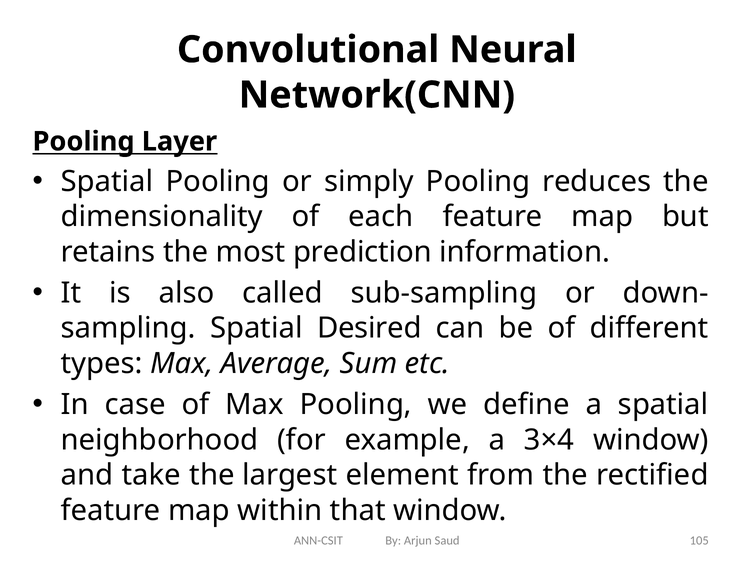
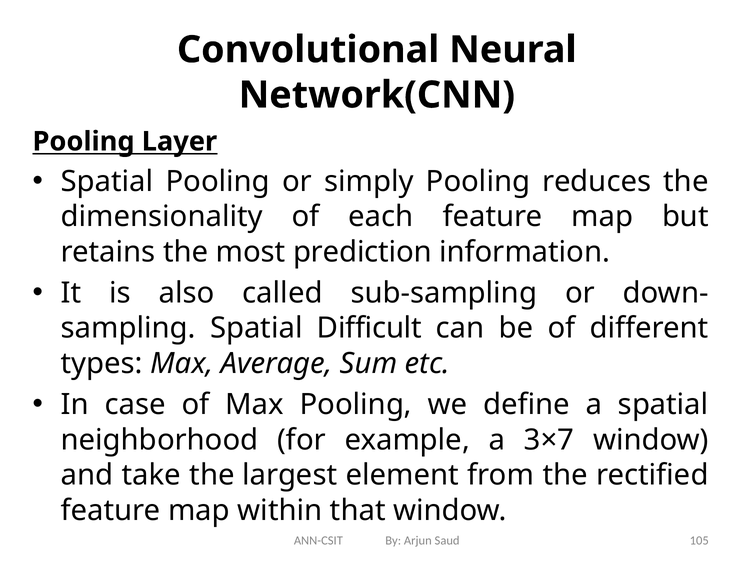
Desired: Desired -> Difficult (369, 328)
3×4: 3×4 -> 3×7 (549, 439)
